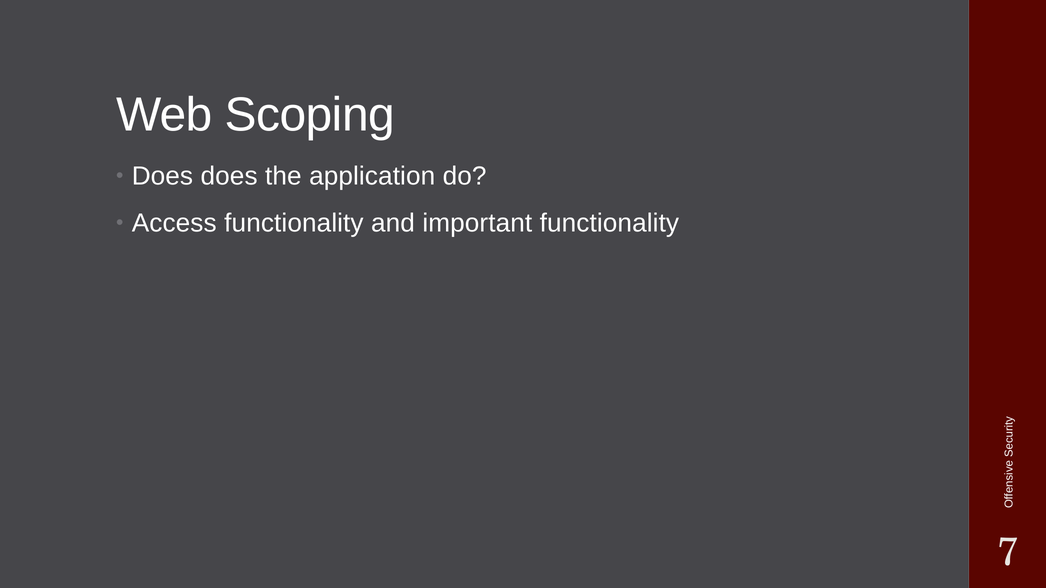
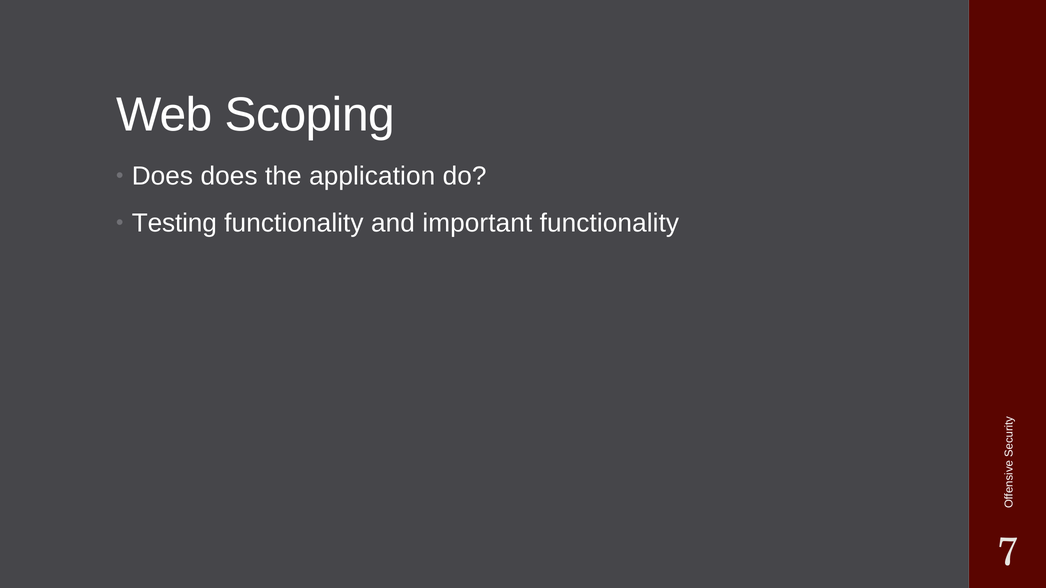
Access: Access -> Testing (174, 223)
